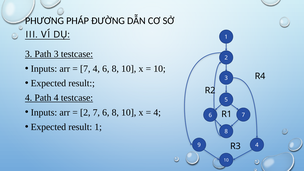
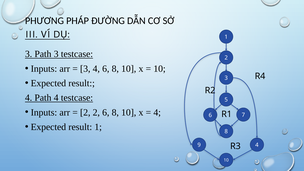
7: 7 -> 3 (85, 69)
2 7: 7 -> 2 (96, 112)
